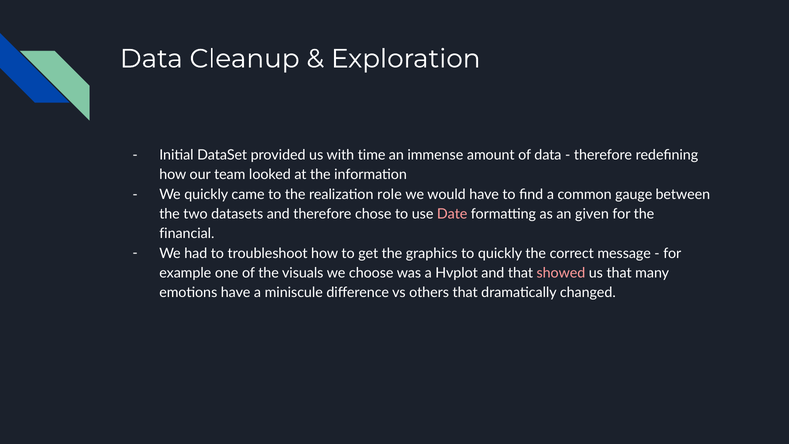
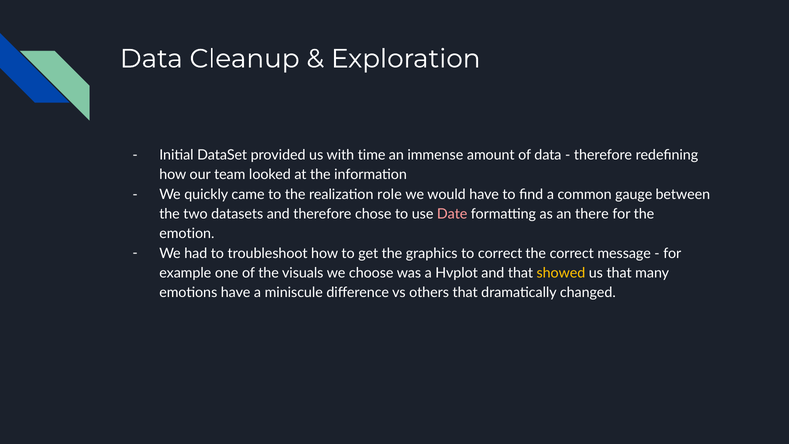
given: given -> there (592, 214)
financial: financial -> emotion (187, 234)
to quickly: quickly -> correct (500, 253)
showed colour: pink -> yellow (561, 273)
